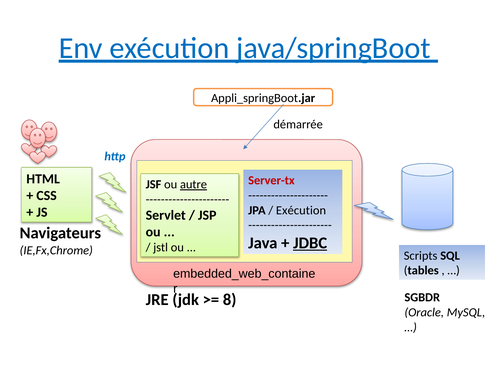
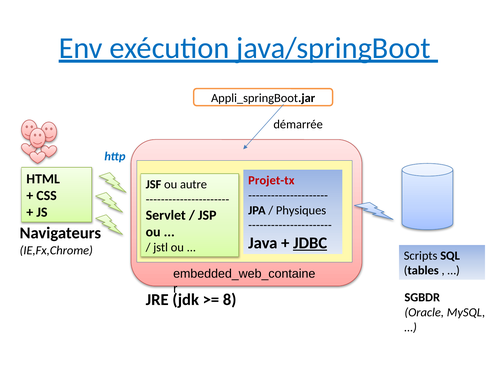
Server-tx: Server-tx -> Projet-tx (271, 180)
autre underline: present -> none (193, 184)
Exécution: Exécution -> Physiques (301, 210)
